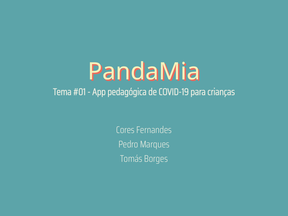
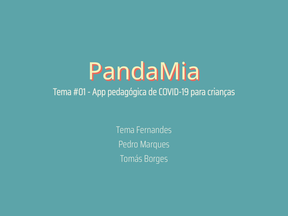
Cores: Cores -> Tema (125, 130)
